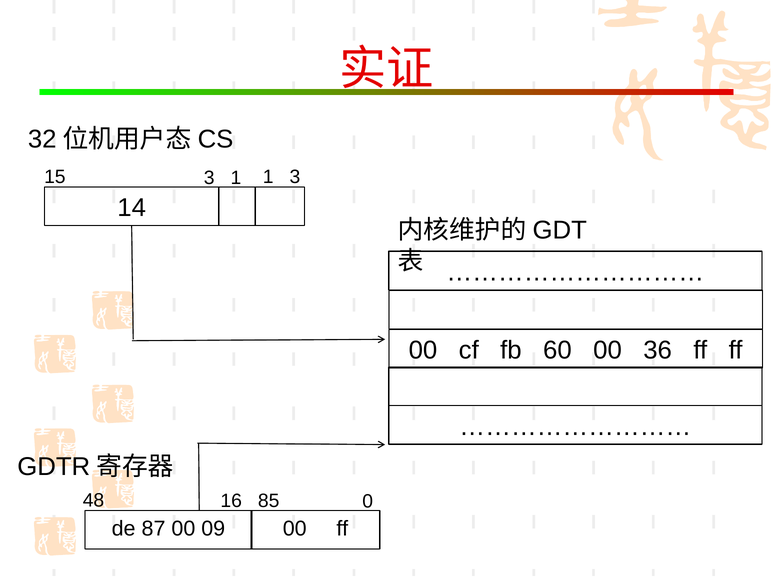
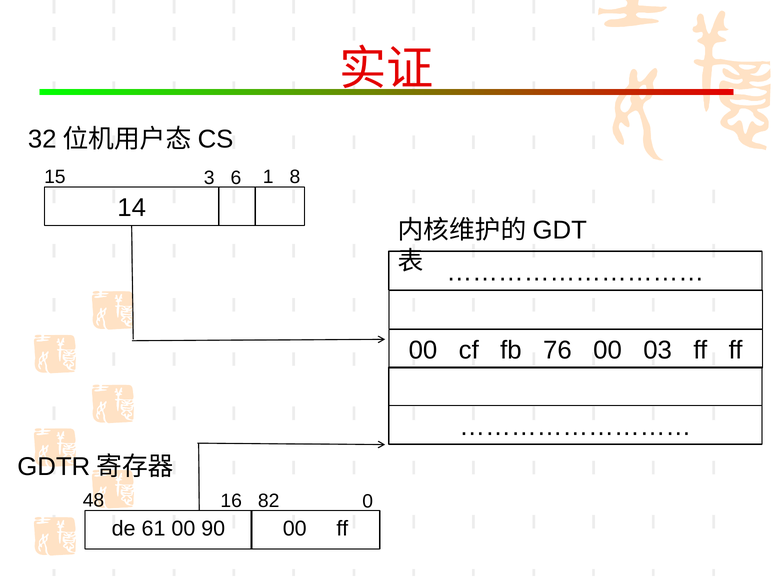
1 3: 3 -> 8 (295, 177)
3 1: 1 -> 6 (236, 178)
60: 60 -> 76 (557, 351)
36: 36 -> 03 (658, 351)
85: 85 -> 82 (269, 501)
87: 87 -> 61 (154, 529)
09: 09 -> 90 (213, 529)
